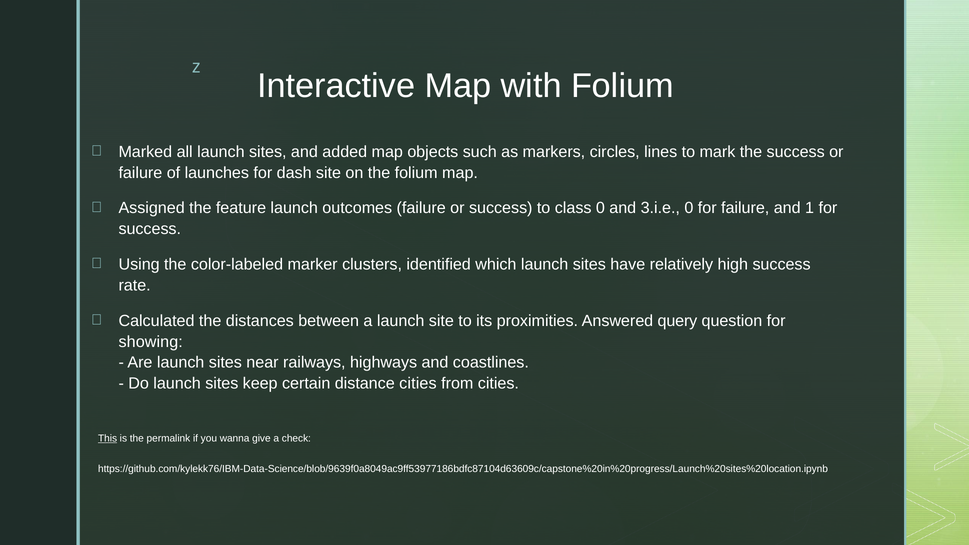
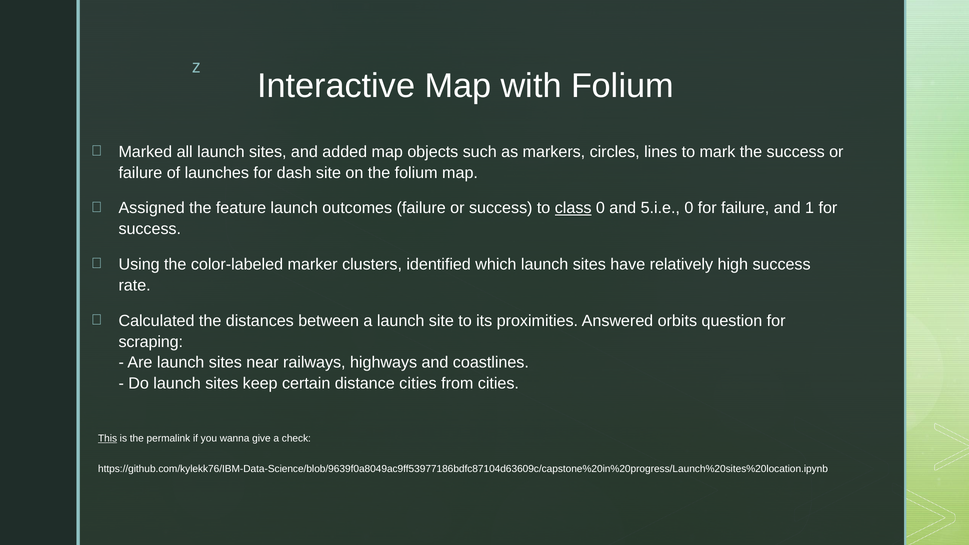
class underline: none -> present (573, 208)
3.i.e: 3.i.e -> 5.i.e (660, 208)
query: query -> orbits (677, 321)
showing: showing -> scraping (151, 342)
